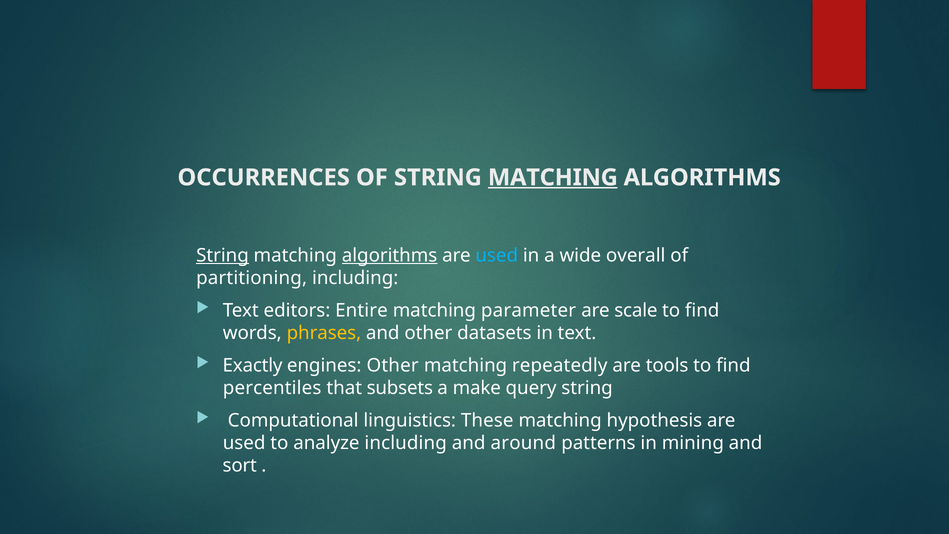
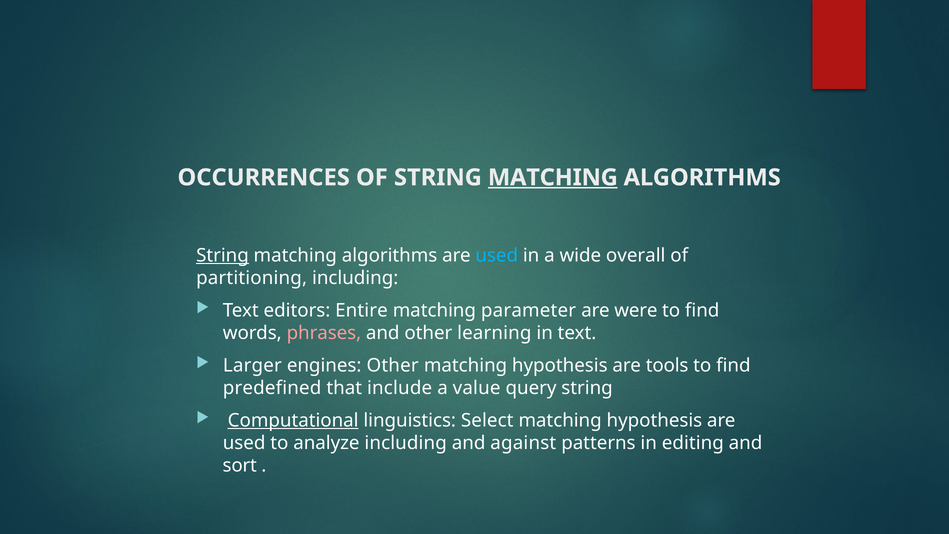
algorithms underline: present -> none (390, 255)
scale: scale -> were (636, 310)
phrases colour: yellow -> pink (324, 333)
datasets: datasets -> learning (494, 333)
Exactly: Exactly -> Larger (252, 365)
repeatedly: repeatedly -> hypothesis (560, 365)
percentiles: percentiles -> predefined (272, 388)
subsets: subsets -> include (400, 388)
make: make -> value (477, 388)
Computational underline: none -> present (293, 420)
These: These -> Select (487, 420)
around: around -> against (523, 443)
mining: mining -> editing (693, 443)
